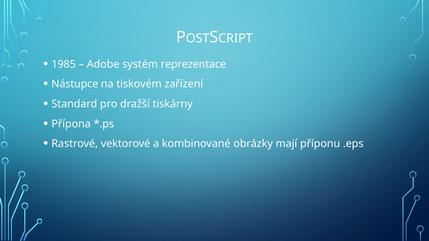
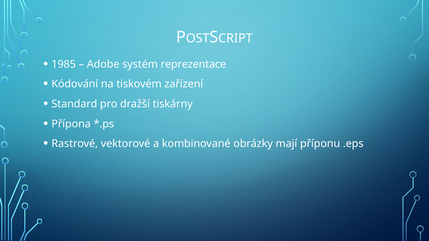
Nástupce: Nástupce -> Kódování (75, 84)
